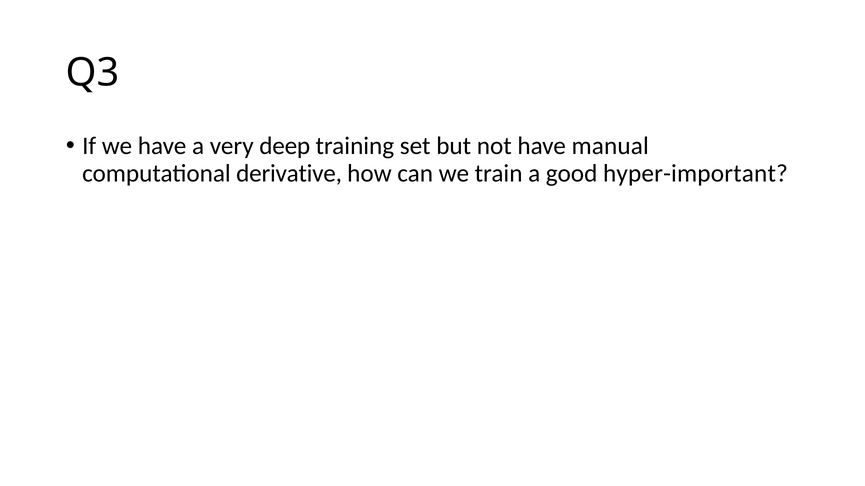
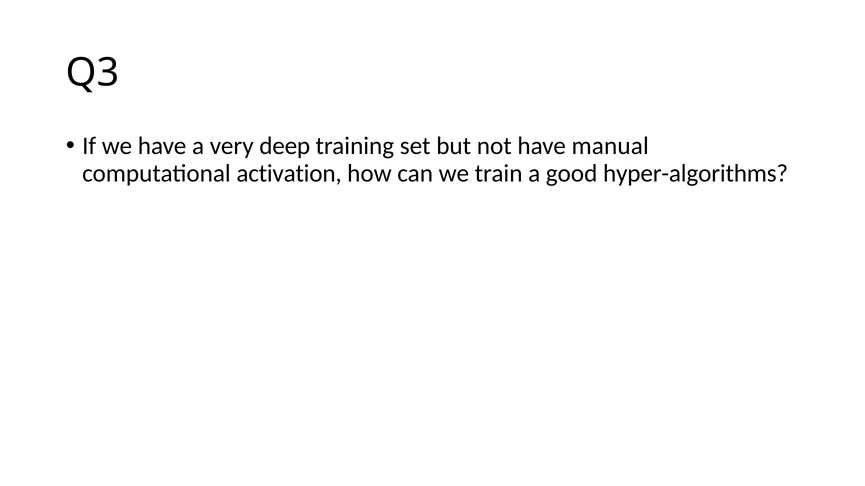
derivative: derivative -> activation (289, 173)
hyper-important: hyper-important -> hyper-algorithms (696, 173)
